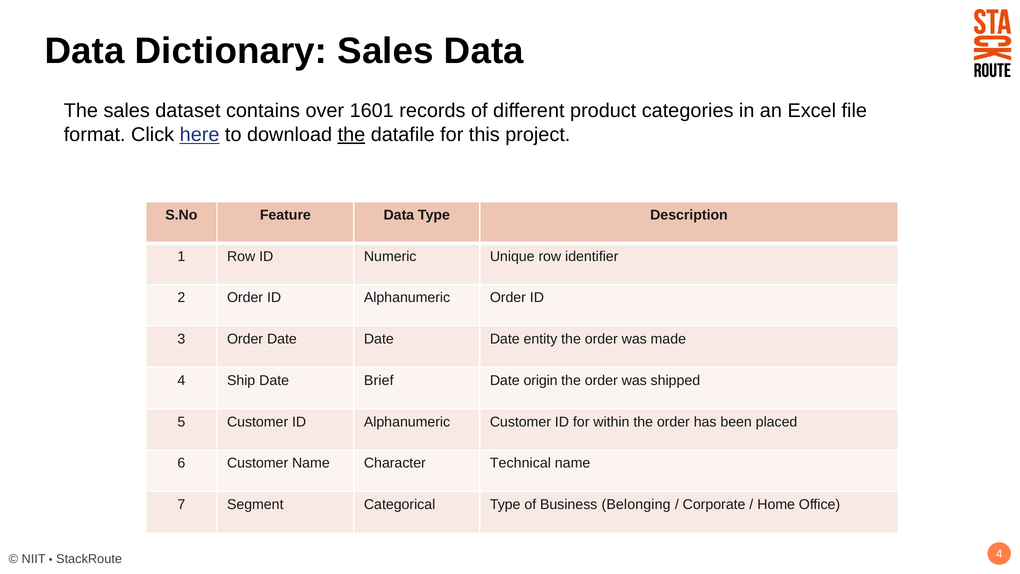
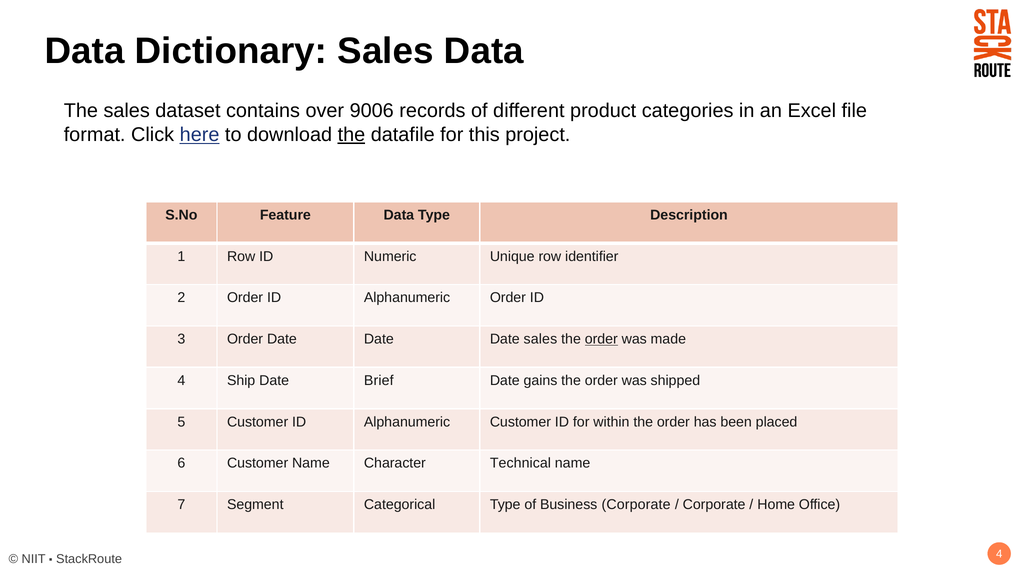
1601: 1601 -> 9006 (372, 111)
Date entity: entity -> sales (540, 339)
order underline: none -> present (601, 339)
origin: origin -> gains (540, 380)
Business Belonging: Belonging -> Corporate (636, 504)
